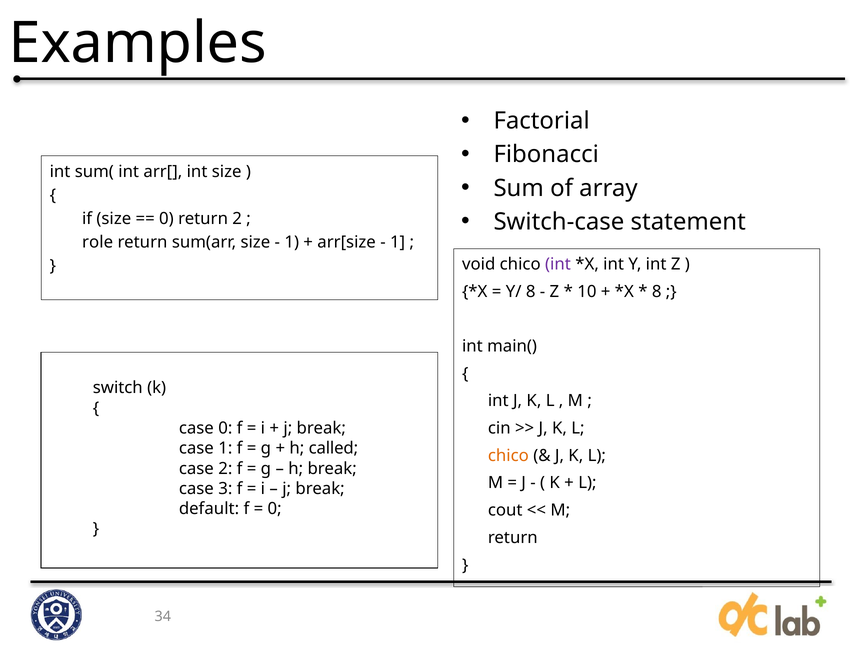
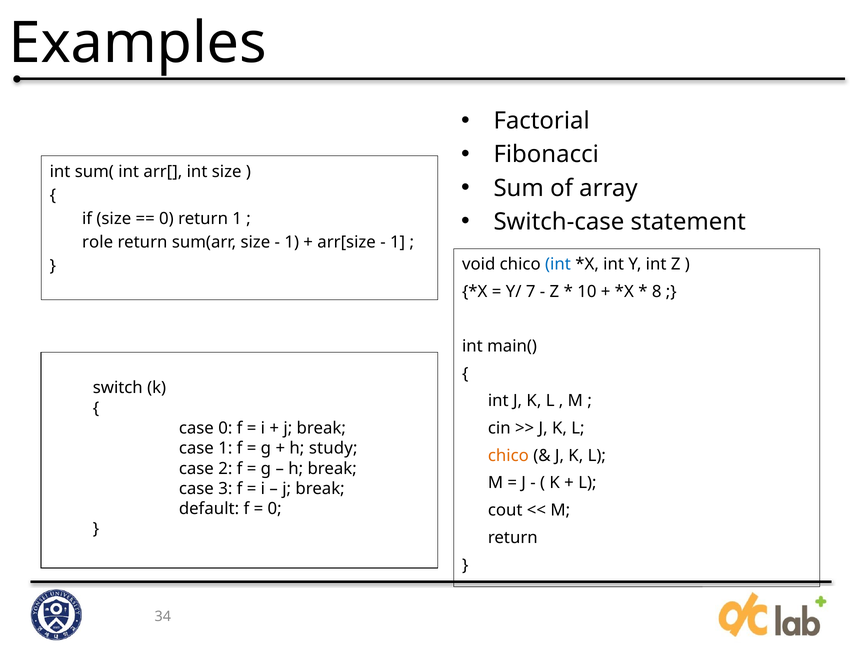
return 2: 2 -> 1 (237, 218)
int colour: purple -> blue (558, 264)
Y/ 8: 8 -> 7 (531, 291)
called: called -> study (333, 448)
